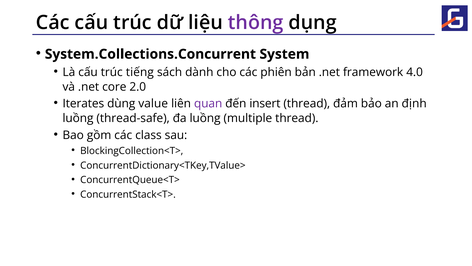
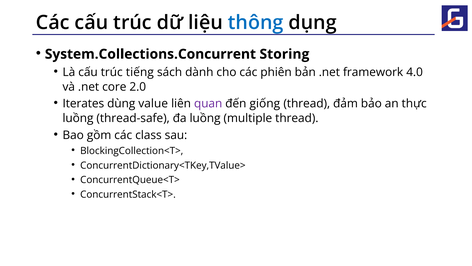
thông colour: purple -> blue (256, 23)
System: System -> Storing (284, 54)
insert: insert -> giống (265, 104)
định: định -> thực (414, 104)
